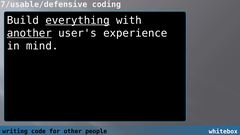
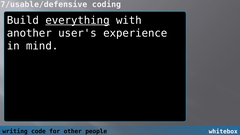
another underline: present -> none (29, 33)
